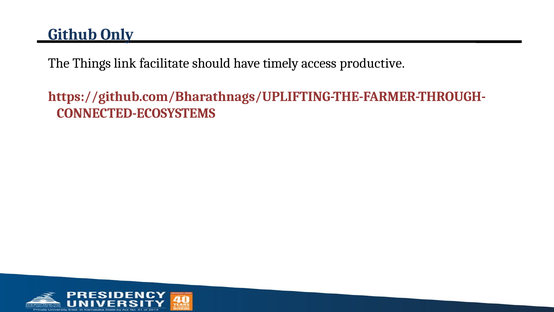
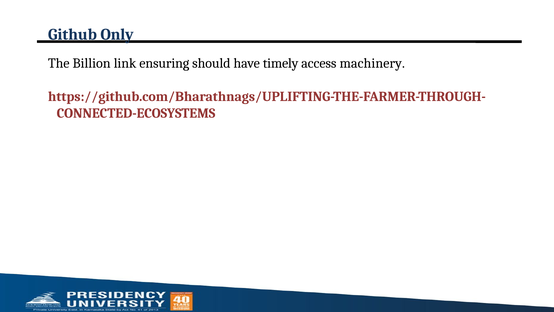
Things: Things -> Billion (92, 63)
facilitate: facilitate -> ensuring (164, 63)
productive: productive -> machinery (372, 63)
